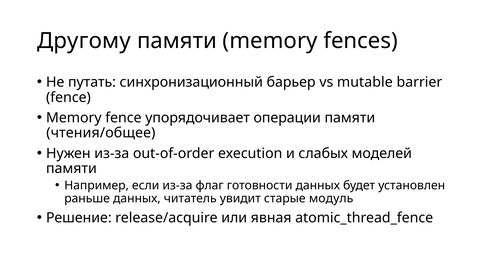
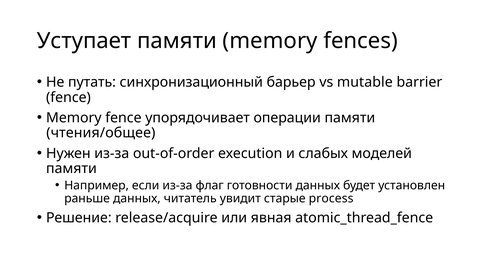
Другому: Другому -> Уступает (84, 41)
модуль: модуль -> process (331, 198)
